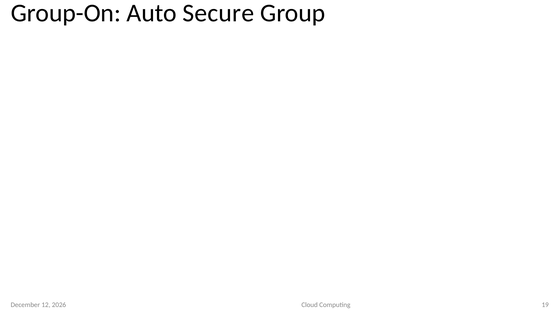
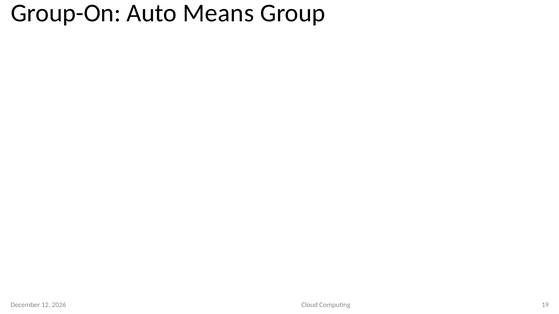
Secure: Secure -> Means (218, 13)
